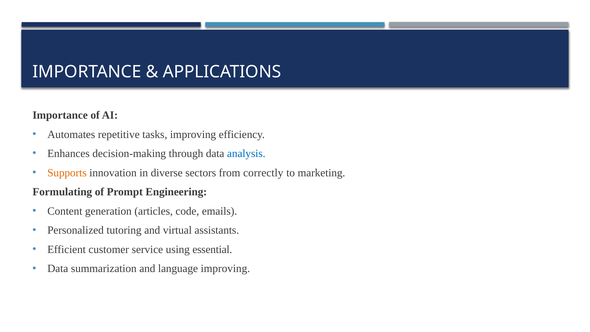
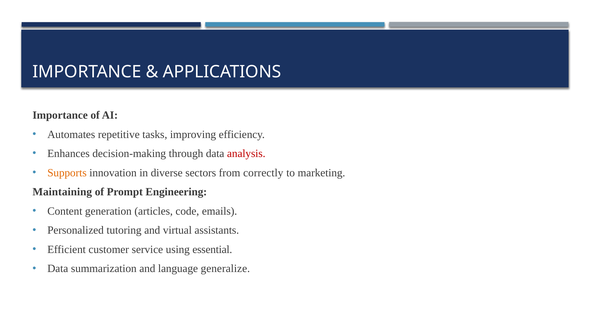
analysis colour: blue -> red (246, 153)
Formulating: Formulating -> Maintaining (62, 192)
language improving: improving -> generalize (225, 269)
